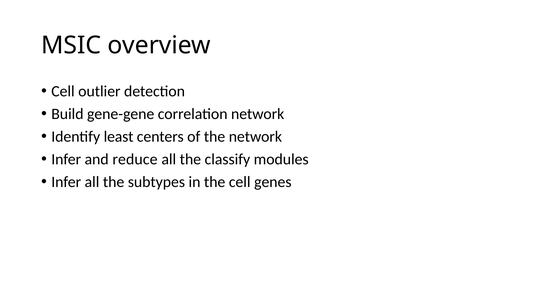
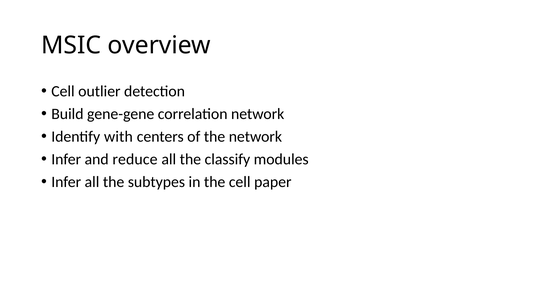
least: least -> with (118, 137)
genes: genes -> paper (273, 182)
